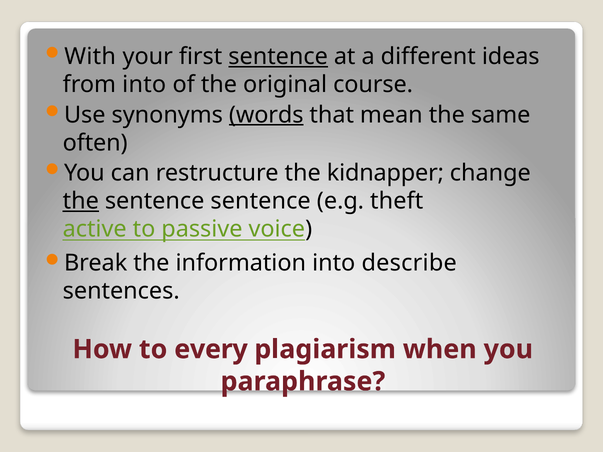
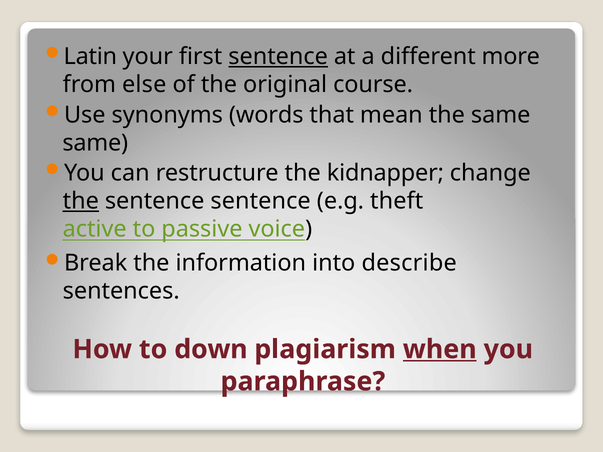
With: With -> Latin (90, 57)
ideas: ideas -> more (511, 57)
from into: into -> else (144, 85)
words underline: present -> none (266, 115)
often: often -> same (95, 143)
every: every -> down (211, 350)
when underline: none -> present (440, 350)
